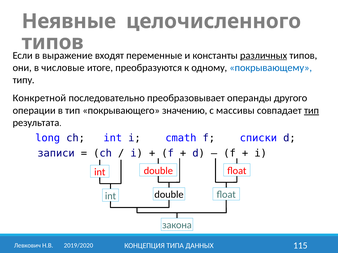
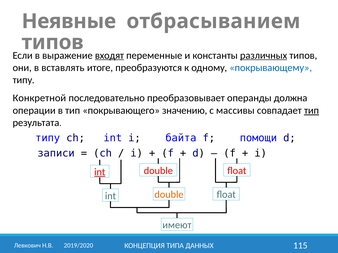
целочисленного: целочисленного -> отбрасыванием (213, 21)
входят underline: none -> present (109, 55)
числовые: числовые -> вставлять (63, 68)
другого: другого -> должна (291, 98)
long: long -> типу (48, 138)
сmath: сmath -> байта (181, 138)
списки: списки -> помощи (258, 138)
int underline: none -> present (100, 172)
double colour: black -> orange (169, 195)
закона: закона -> имеют (177, 226)
